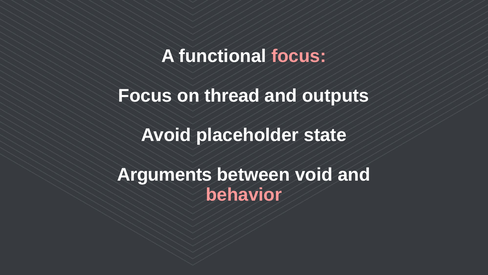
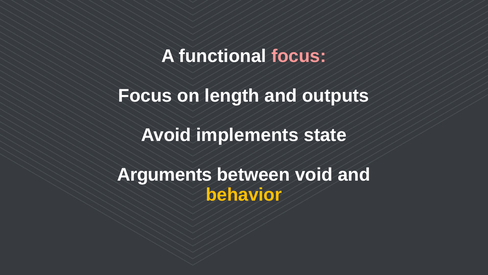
thread: thread -> length (232, 95)
placeholder: placeholder -> implements (247, 135)
behavior colour: pink -> yellow (244, 194)
